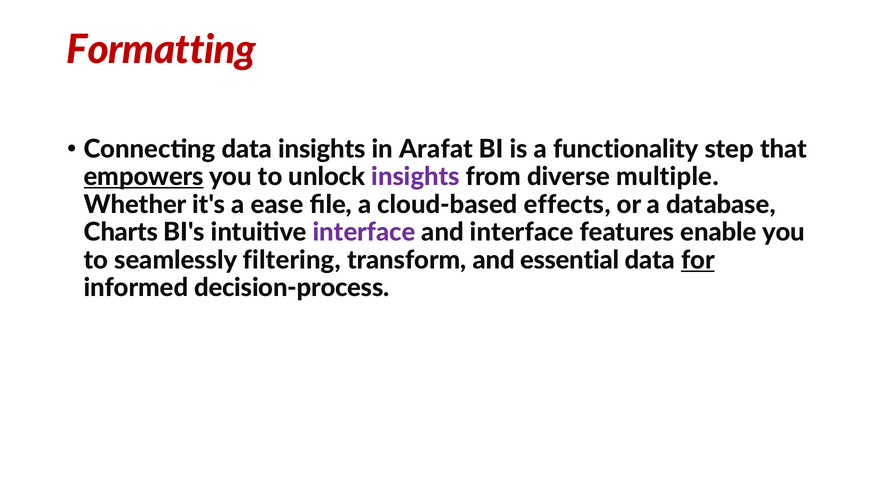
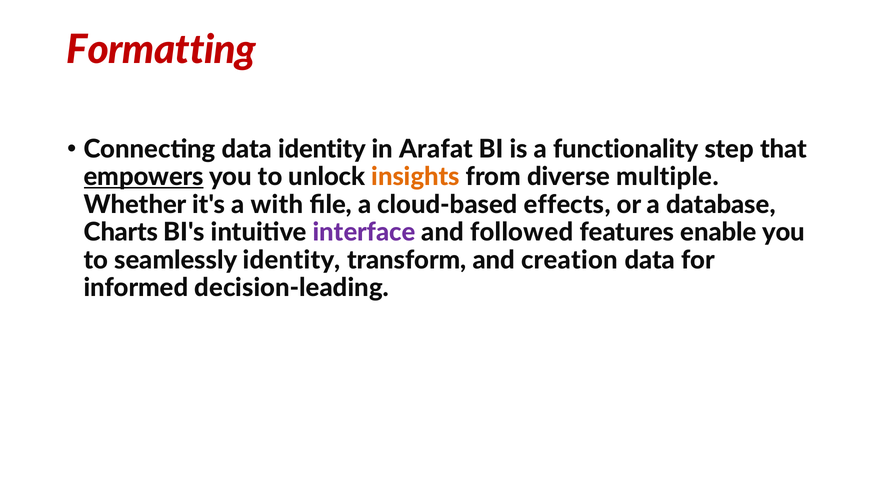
data insights: insights -> identity (322, 149)
insights colour: purple -> orange (416, 177)
ease: ease -> with (277, 205)
and interface: interface -> followed (522, 232)
seamlessly filtering: filtering -> identity (292, 260)
essential: essential -> creation (569, 260)
for underline: present -> none (698, 260)
decision-process: decision-process -> decision-leading (292, 288)
